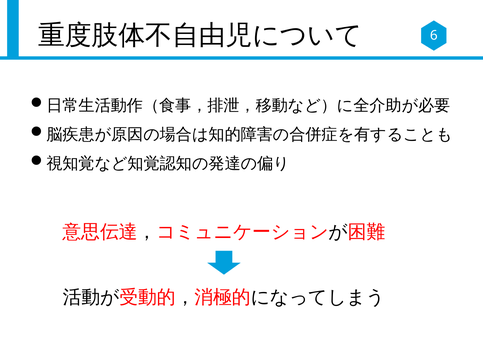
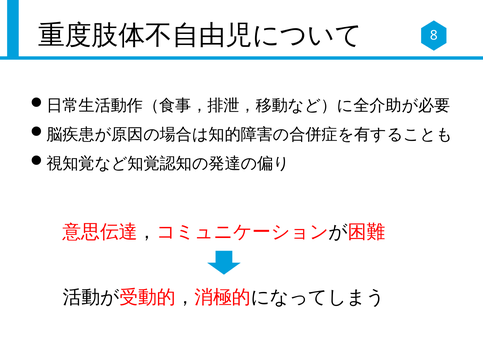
6: 6 -> 8 (434, 35)
